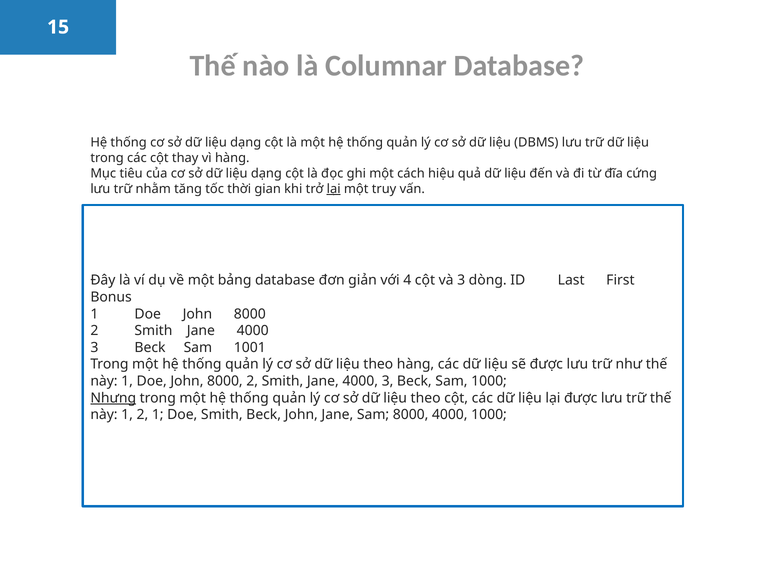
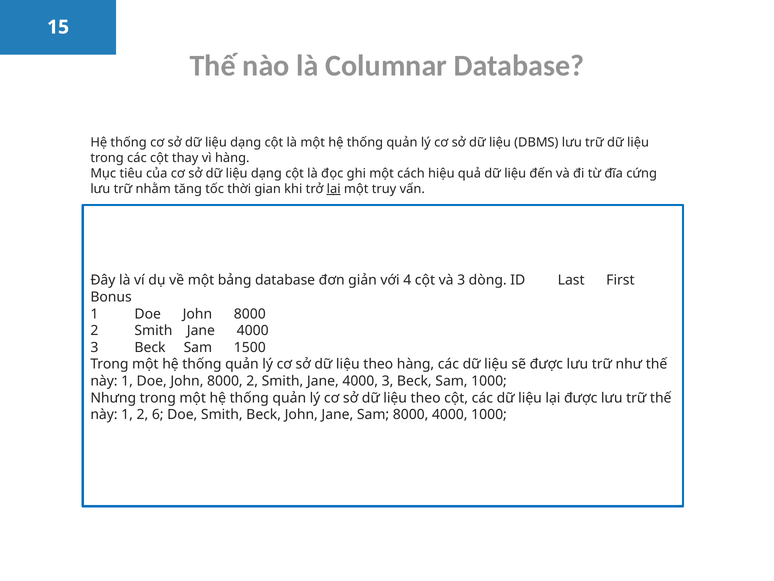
1001: 1001 -> 1500 (250, 347)
Nhưng underline: present -> none (113, 398)
2 1: 1 -> 6 (158, 414)
